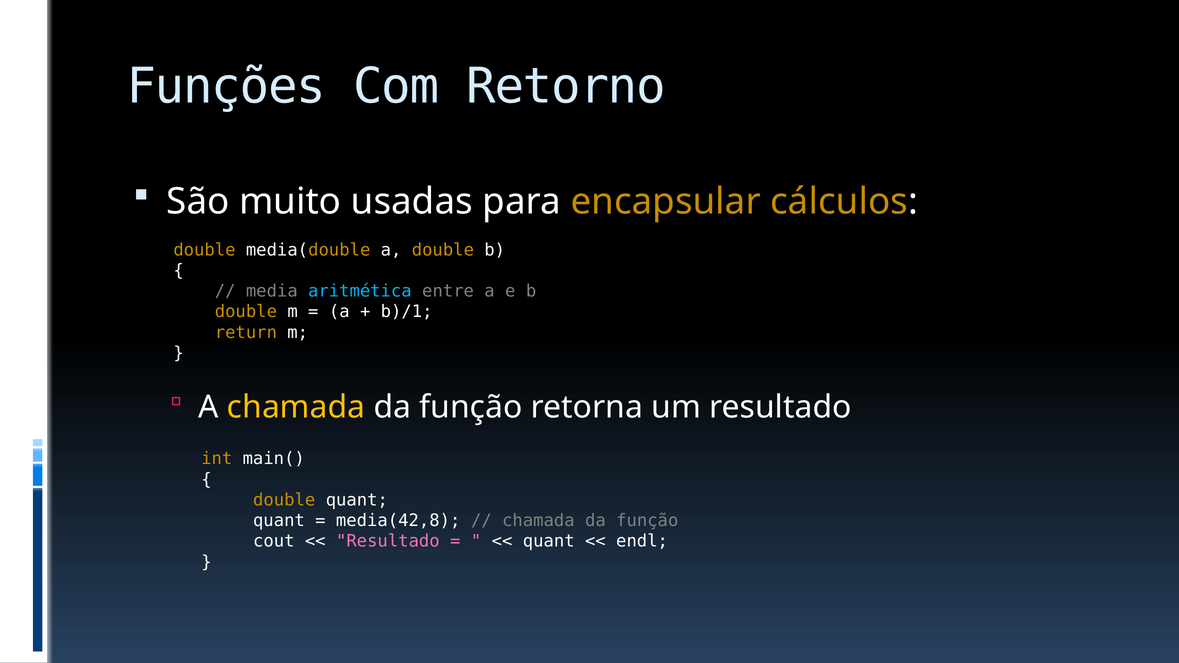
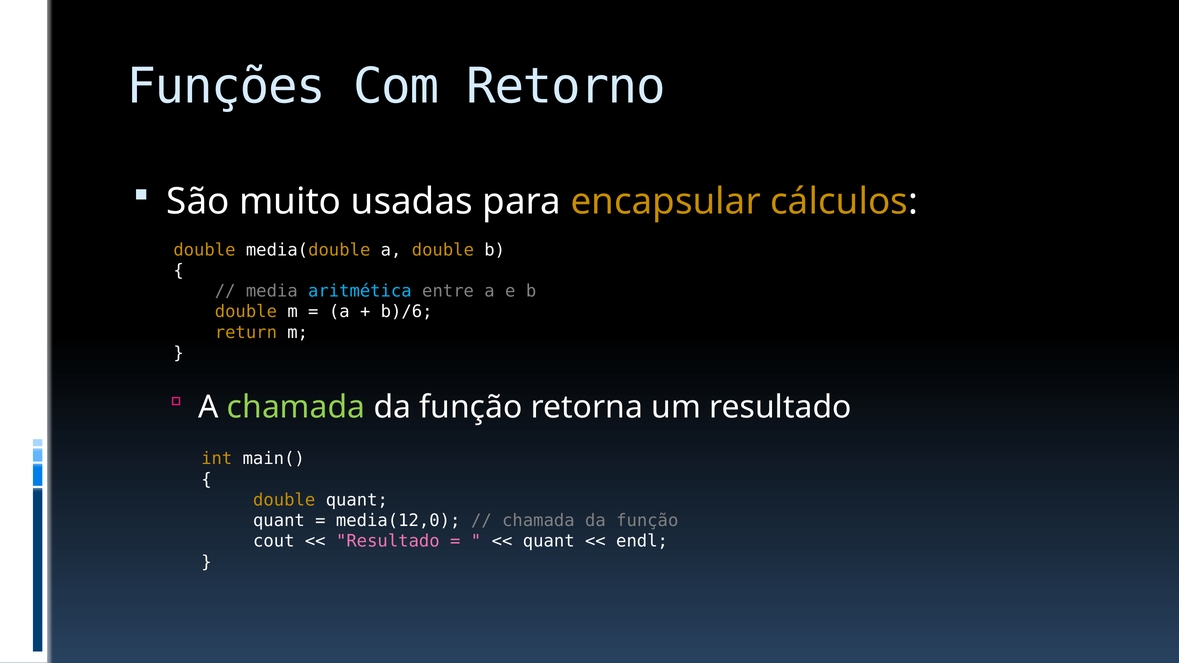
b)/1: b)/1 -> b)/6 (407, 312)
chamada colour: yellow -> light green (296, 407)
media(42,8: media(42,8 -> media(12,0 (398, 521)
